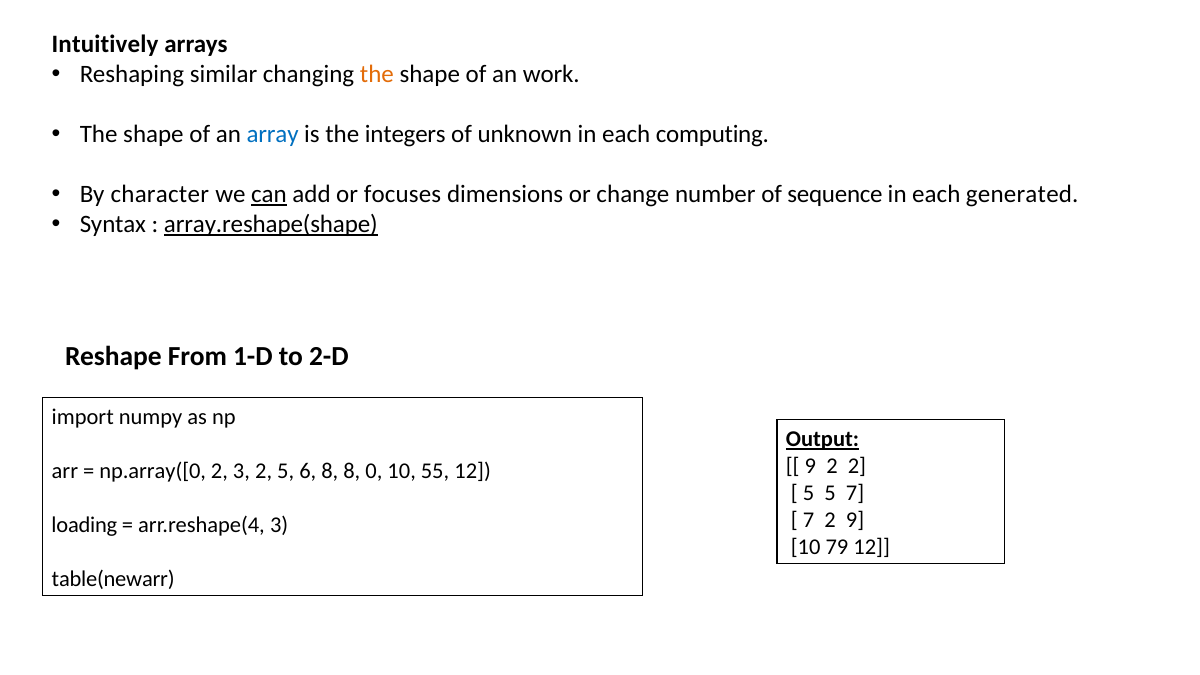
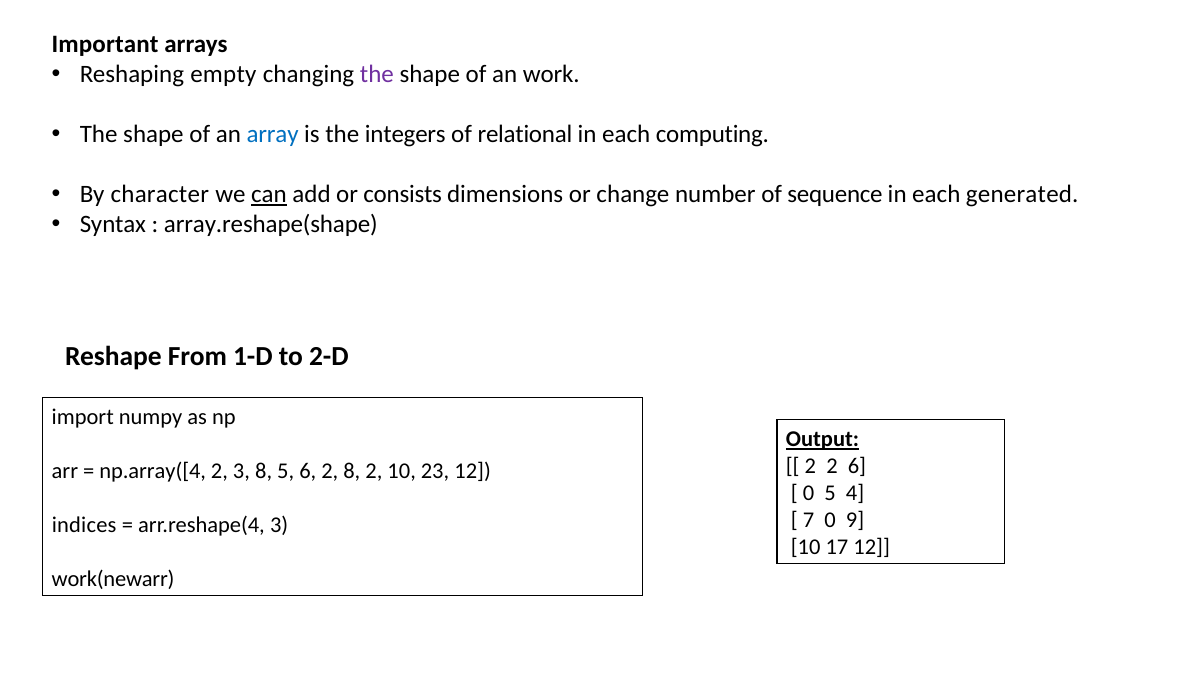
Intuitively: Intuitively -> Important (105, 44)
similar: similar -> empty (223, 74)
the colour: orange -> purple (377, 74)
unknown: unknown -> relational (525, 134)
focuses: focuses -> consists (403, 194)
array.reshape(shape underline: present -> none (271, 224)
9: 9 -> 2 (810, 466)
2 2: 2 -> 6 (857, 466)
np.array([0: np.array([0 -> np.array([4 (153, 471)
3 2: 2 -> 8 (264, 471)
6 8: 8 -> 2 (330, 471)
8 0: 0 -> 2 (374, 471)
55: 55 -> 23 (435, 471)
5: 5 -> 0 (808, 493)
5 7: 7 -> 4 (855, 493)
7 2: 2 -> 0 (830, 520)
loading: loading -> indices (84, 525)
79: 79 -> 17 (837, 547)
table(newarr: table(newarr -> work(newarr (113, 579)
